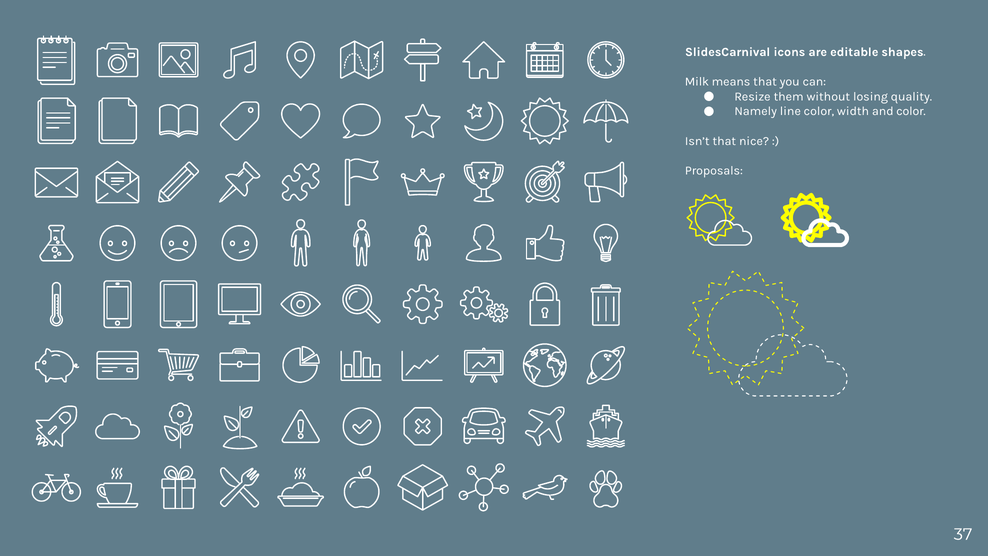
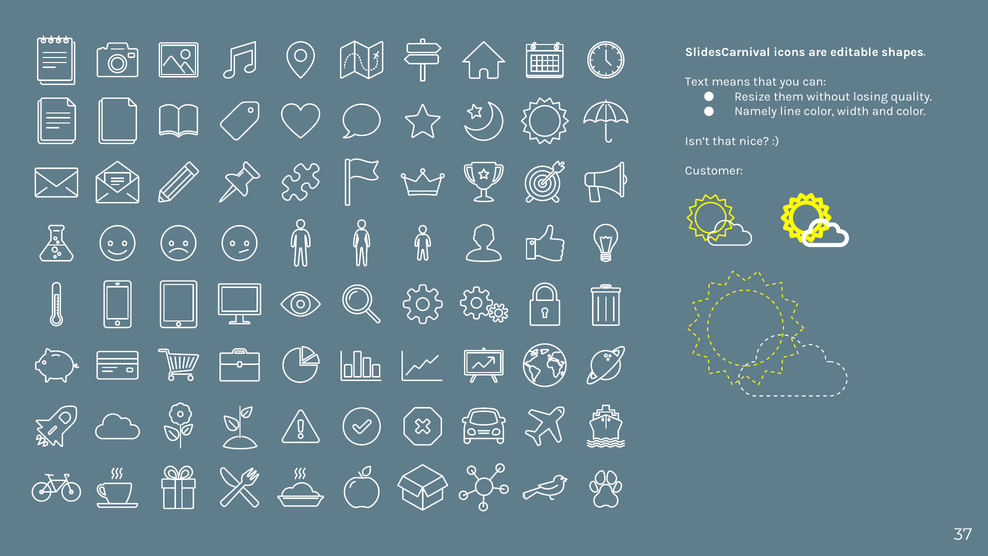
Milk: Milk -> Text (697, 82)
Proposals: Proposals -> Customer (714, 171)
